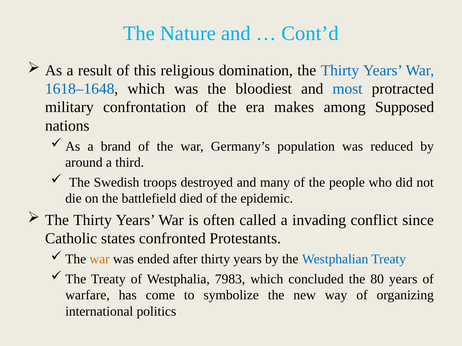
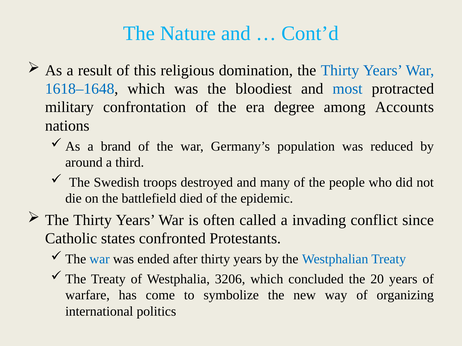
makes: makes -> degree (294, 107)
Supposed: Supposed -> Accounts (404, 107)
war colour: orange -> blue (100, 260)
7983: 7983 -> 3206 (230, 279)
80: 80 -> 20 (377, 279)
